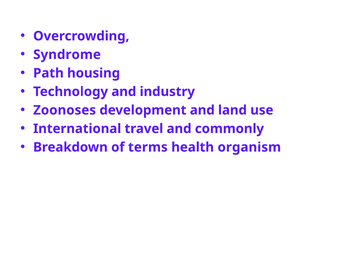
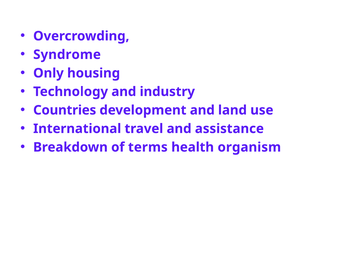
Path: Path -> Only (48, 73)
Zoonoses: Zoonoses -> Countries (65, 110)
commonly: commonly -> assistance (229, 129)
